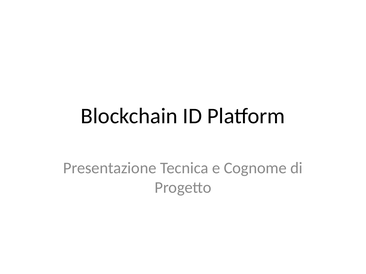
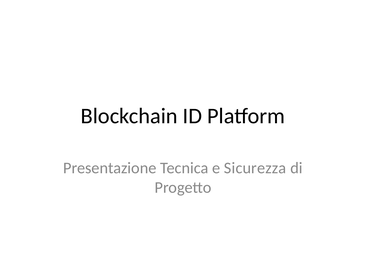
Cognome: Cognome -> Sicurezza (255, 168)
